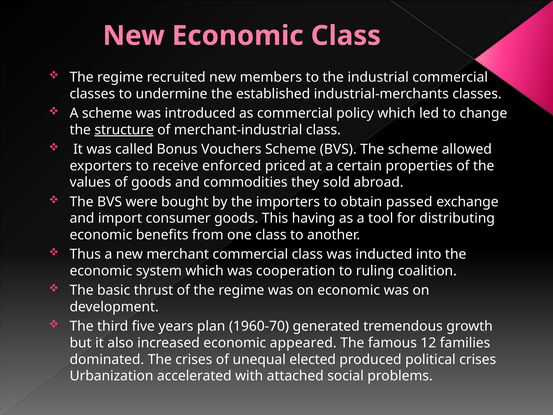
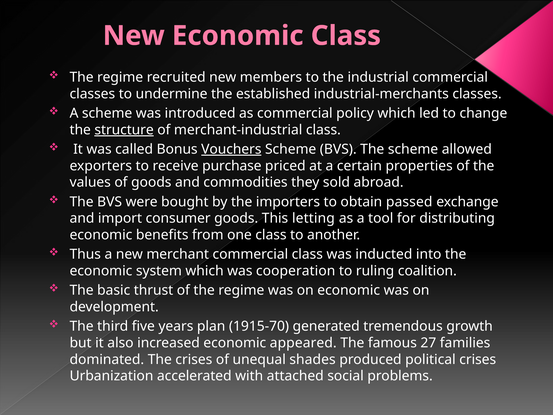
Vouchers underline: none -> present (231, 149)
enforced: enforced -> purchase (232, 166)
having: having -> letting (313, 218)
1960-70: 1960-70 -> 1915-70 (259, 326)
12: 12 -> 27 (428, 343)
elected: elected -> shades (313, 359)
